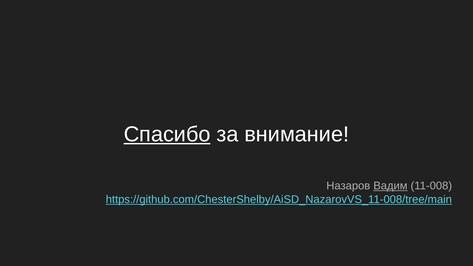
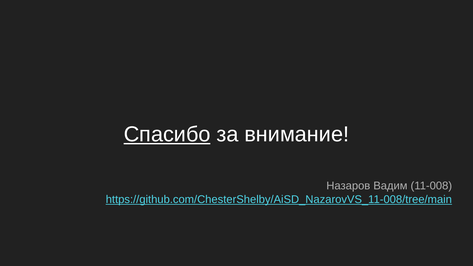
Вадим underline: present -> none (390, 186)
